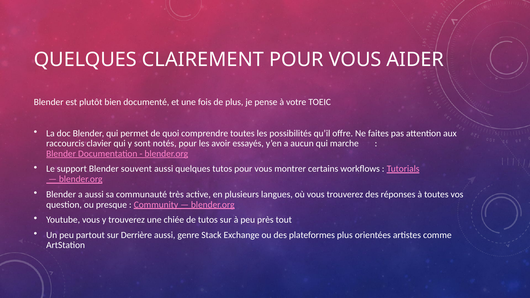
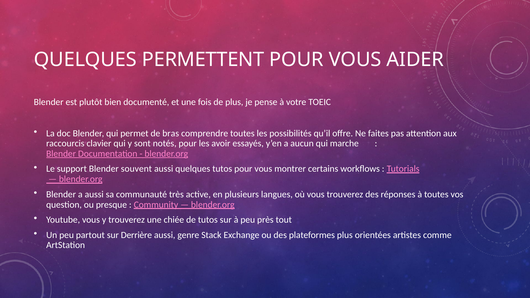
CLAIREMENT: CLAIREMENT -> PERMETTENT (203, 60)
quoi: quoi -> bras (171, 133)
